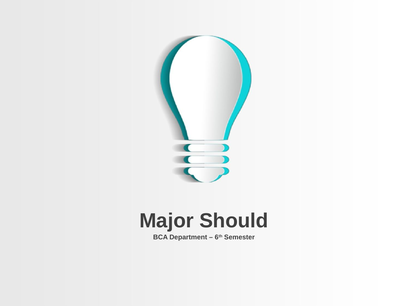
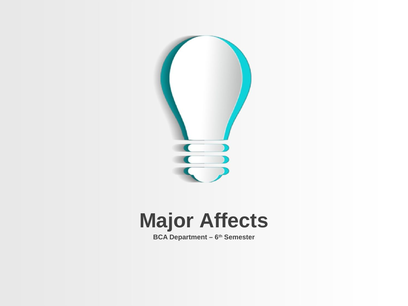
Should: Should -> Affects (234, 221)
